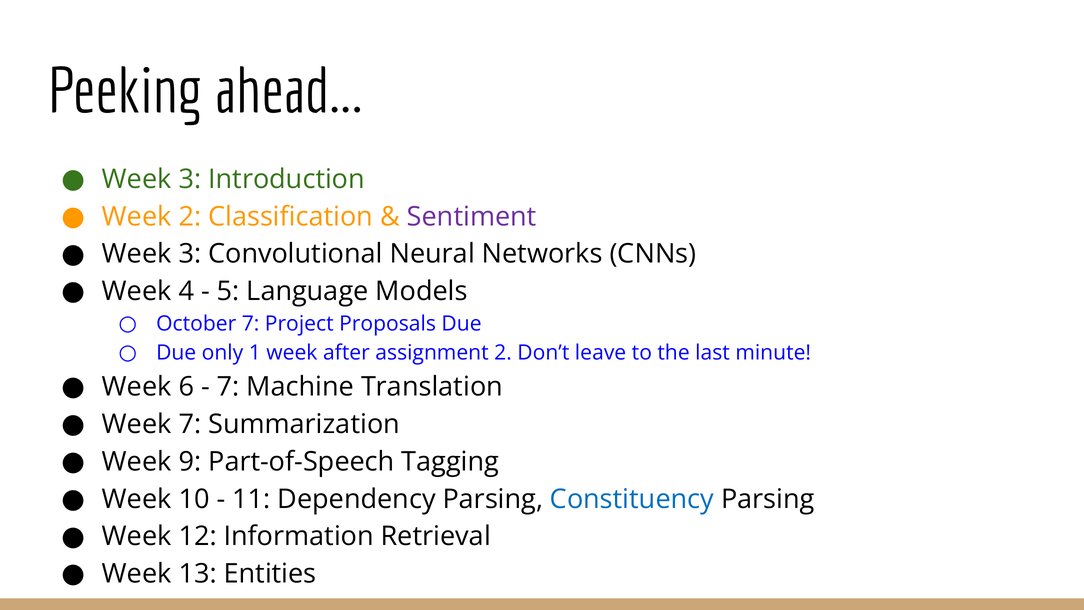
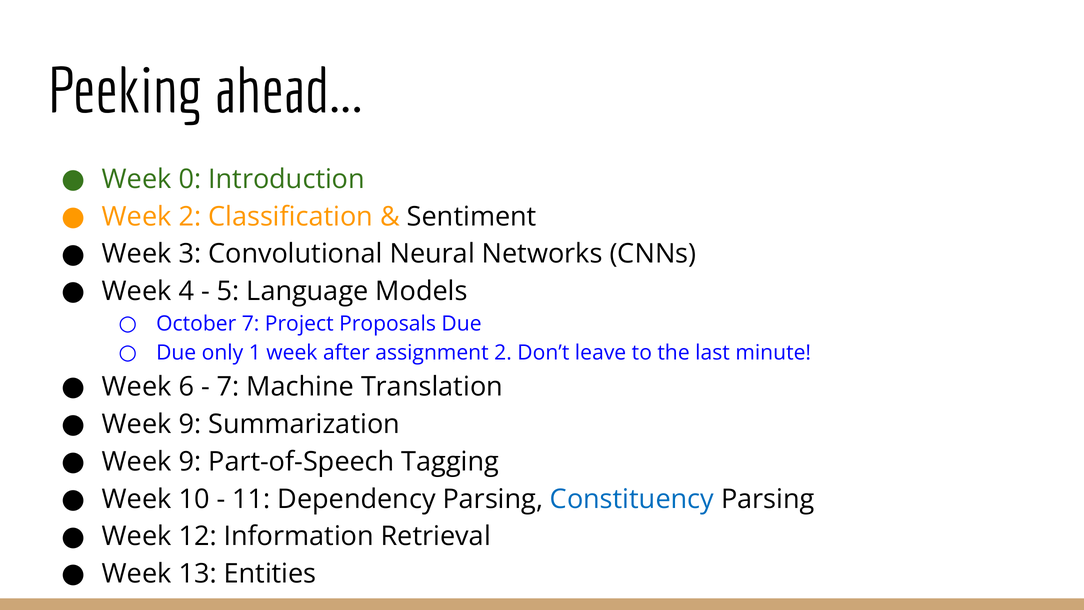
3: 3 -> 0 (190, 179)
Sentiment colour: purple -> black (472, 216)
7: 7 -> 9 (190, 424)
